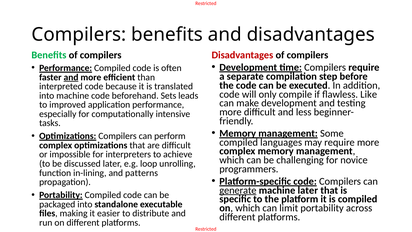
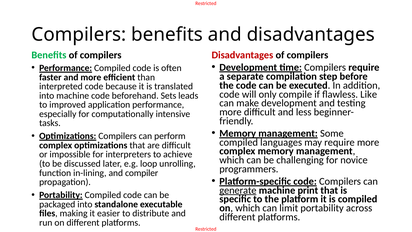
and underline: present -> none (71, 77)
patterns: patterns -> compiler (142, 173)
machine later: later -> print (308, 190)
